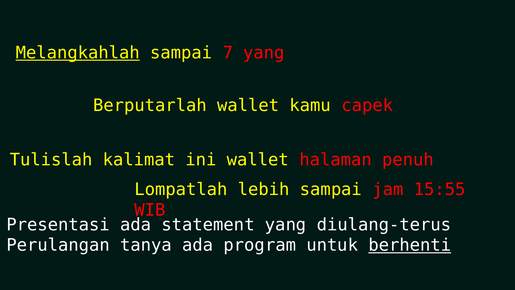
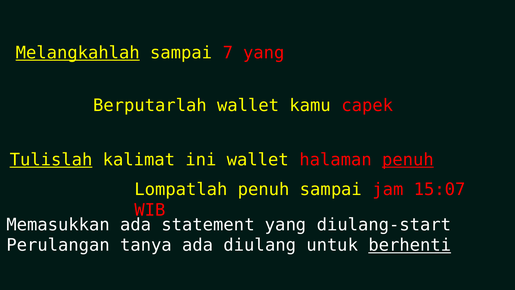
Tulislah underline: none -> present (51, 160)
penuh underline: none -> present (408, 160)
Lompatlah lebih: lebih -> penuh (264, 189)
15:55: 15:55 -> 15:07 (440, 189)
Presentasi: Presentasi -> Memasukkan (58, 224)
diulang-terus: diulang-terus -> diulang-start (384, 224)
program: program -> diulang (260, 245)
